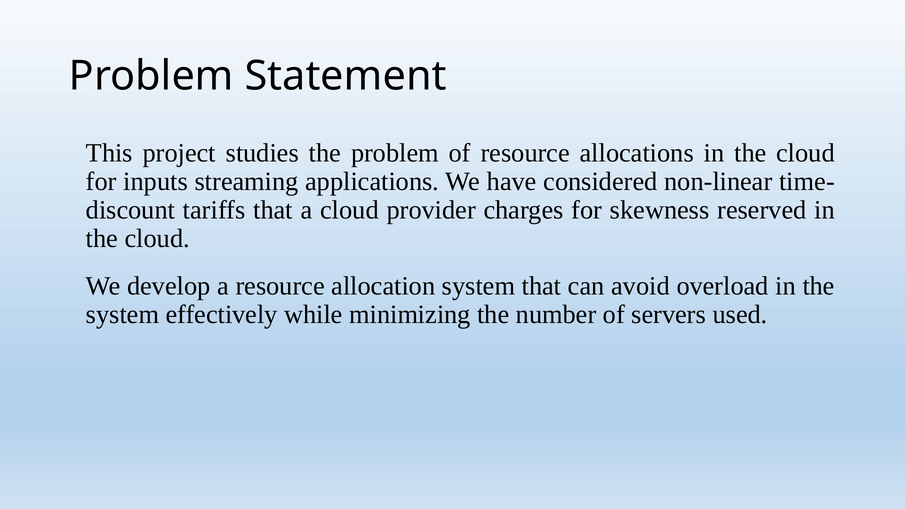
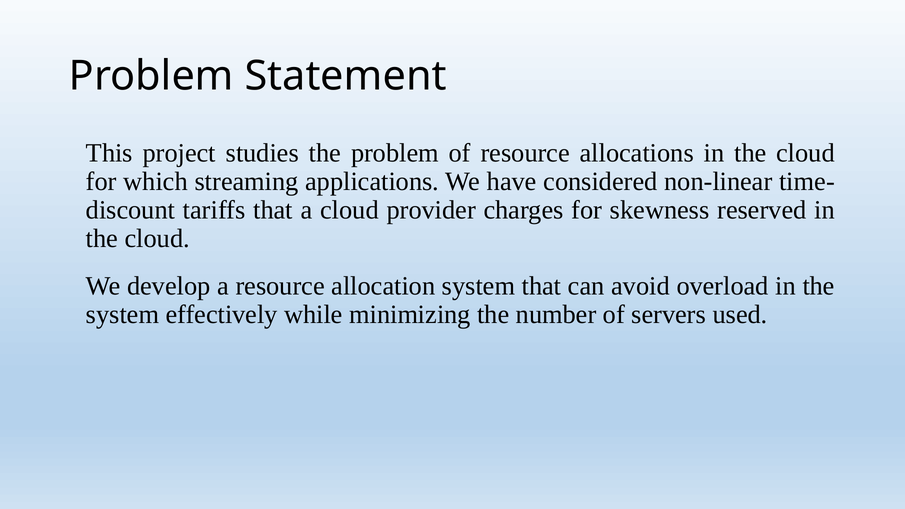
inputs: inputs -> which (156, 182)
